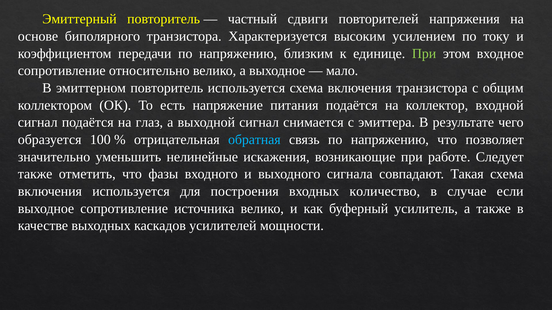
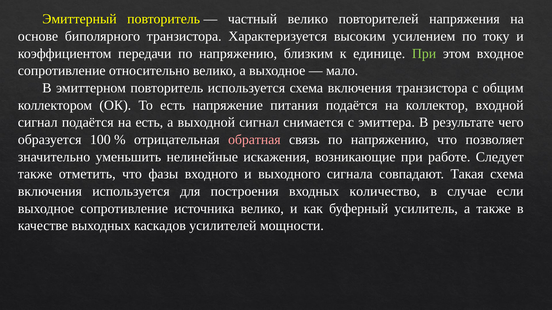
частный сдвиги: сдвиги -> велико (308, 19)
на глаз: глаз -> есть (149, 123)
обратная colour: light blue -> pink (254, 140)
